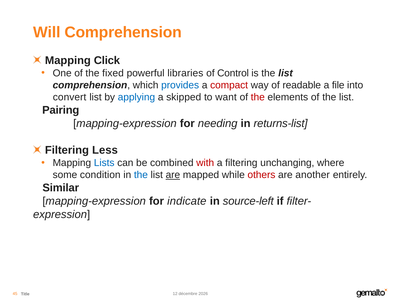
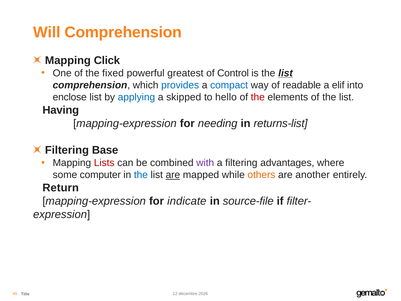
libraries: libraries -> greatest (185, 73)
list underline: none -> present (286, 73)
compact colour: red -> blue (229, 85)
file: file -> elif (338, 85)
convert: convert -> enclose (70, 97)
want: want -> hello (226, 97)
Pairing: Pairing -> Having (61, 110)
Less: Less -> Base (105, 150)
Lists colour: blue -> red (104, 163)
with colour: red -> purple (205, 163)
unchanging: unchanging -> advantages (287, 163)
condition: condition -> computer (100, 175)
others colour: red -> orange (261, 175)
Similar: Similar -> Return (61, 188)
source-left: source-left -> source-file (248, 201)
